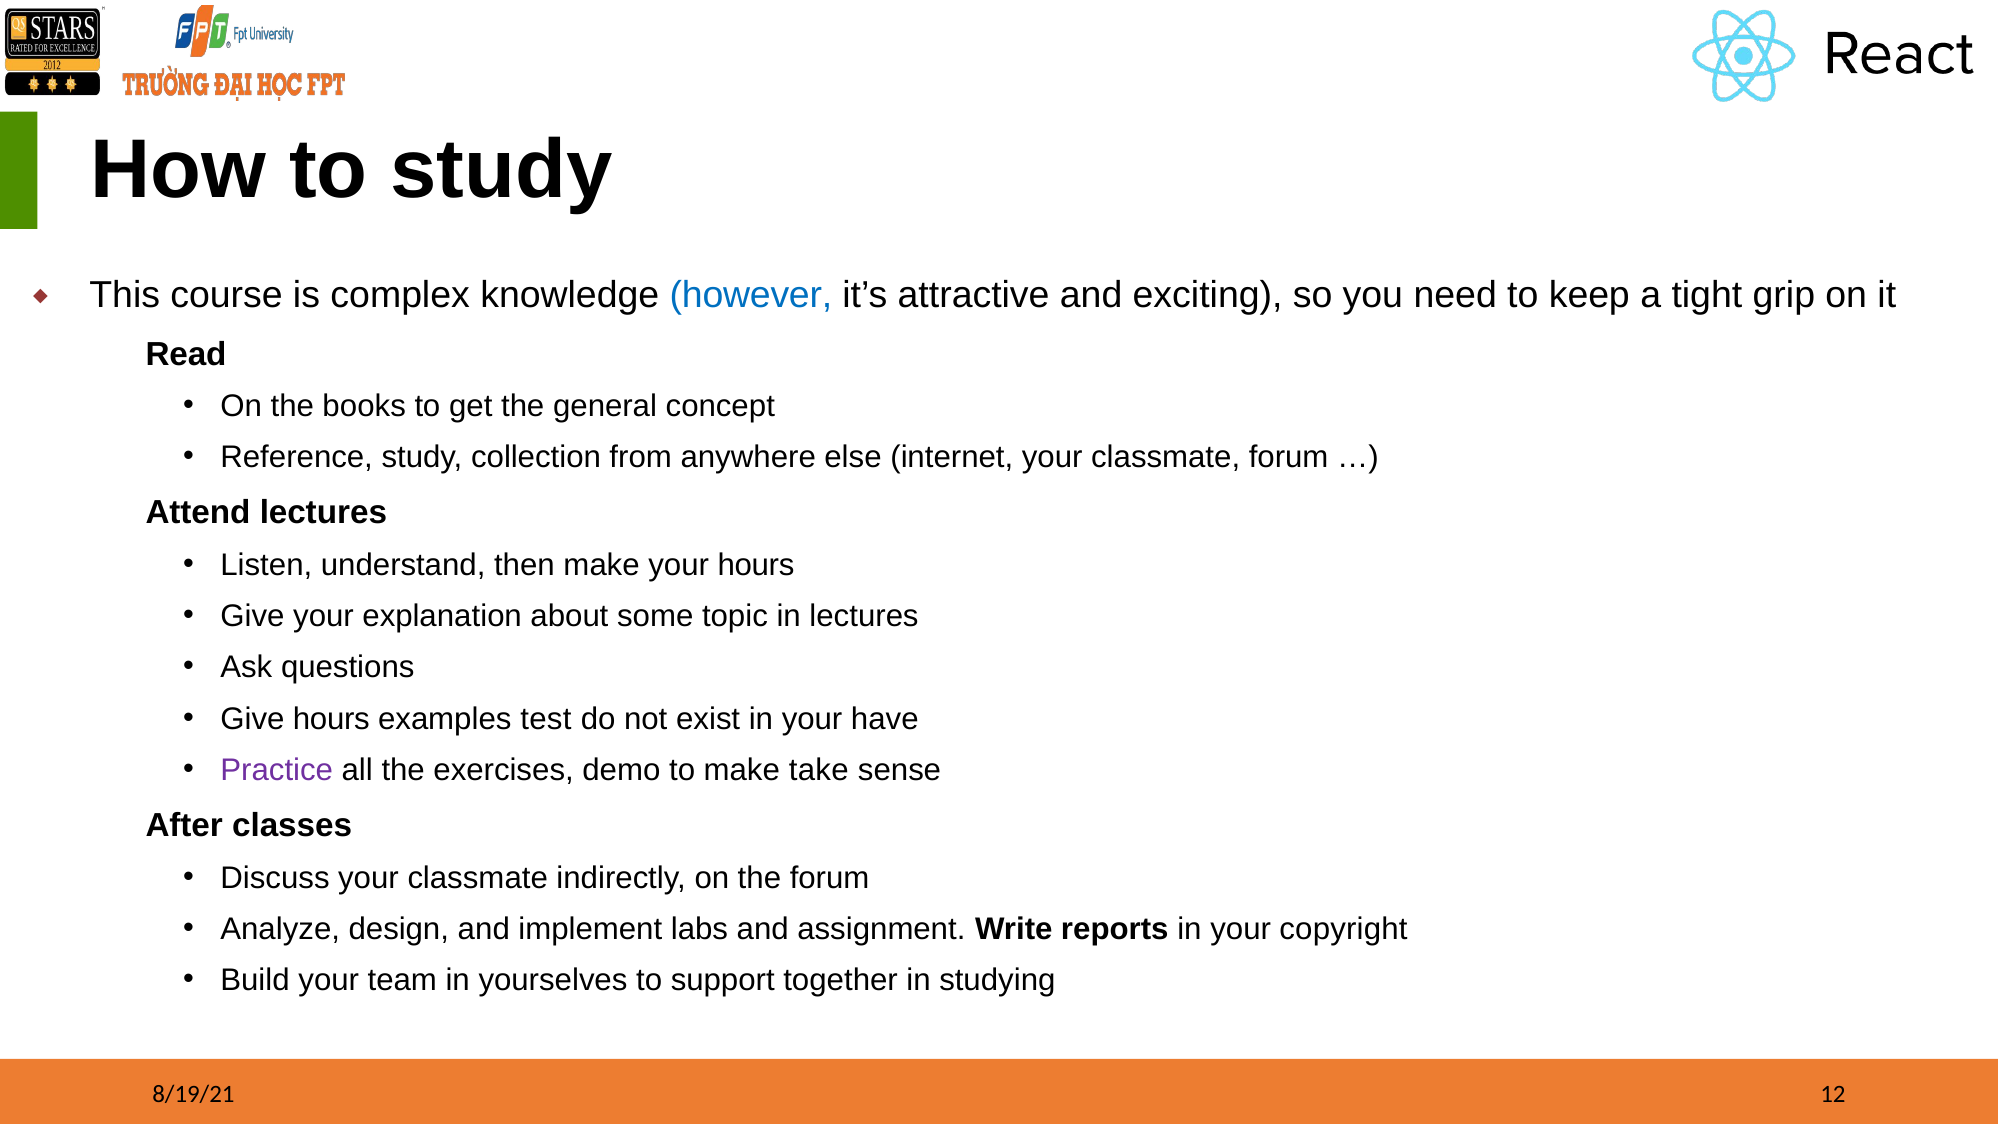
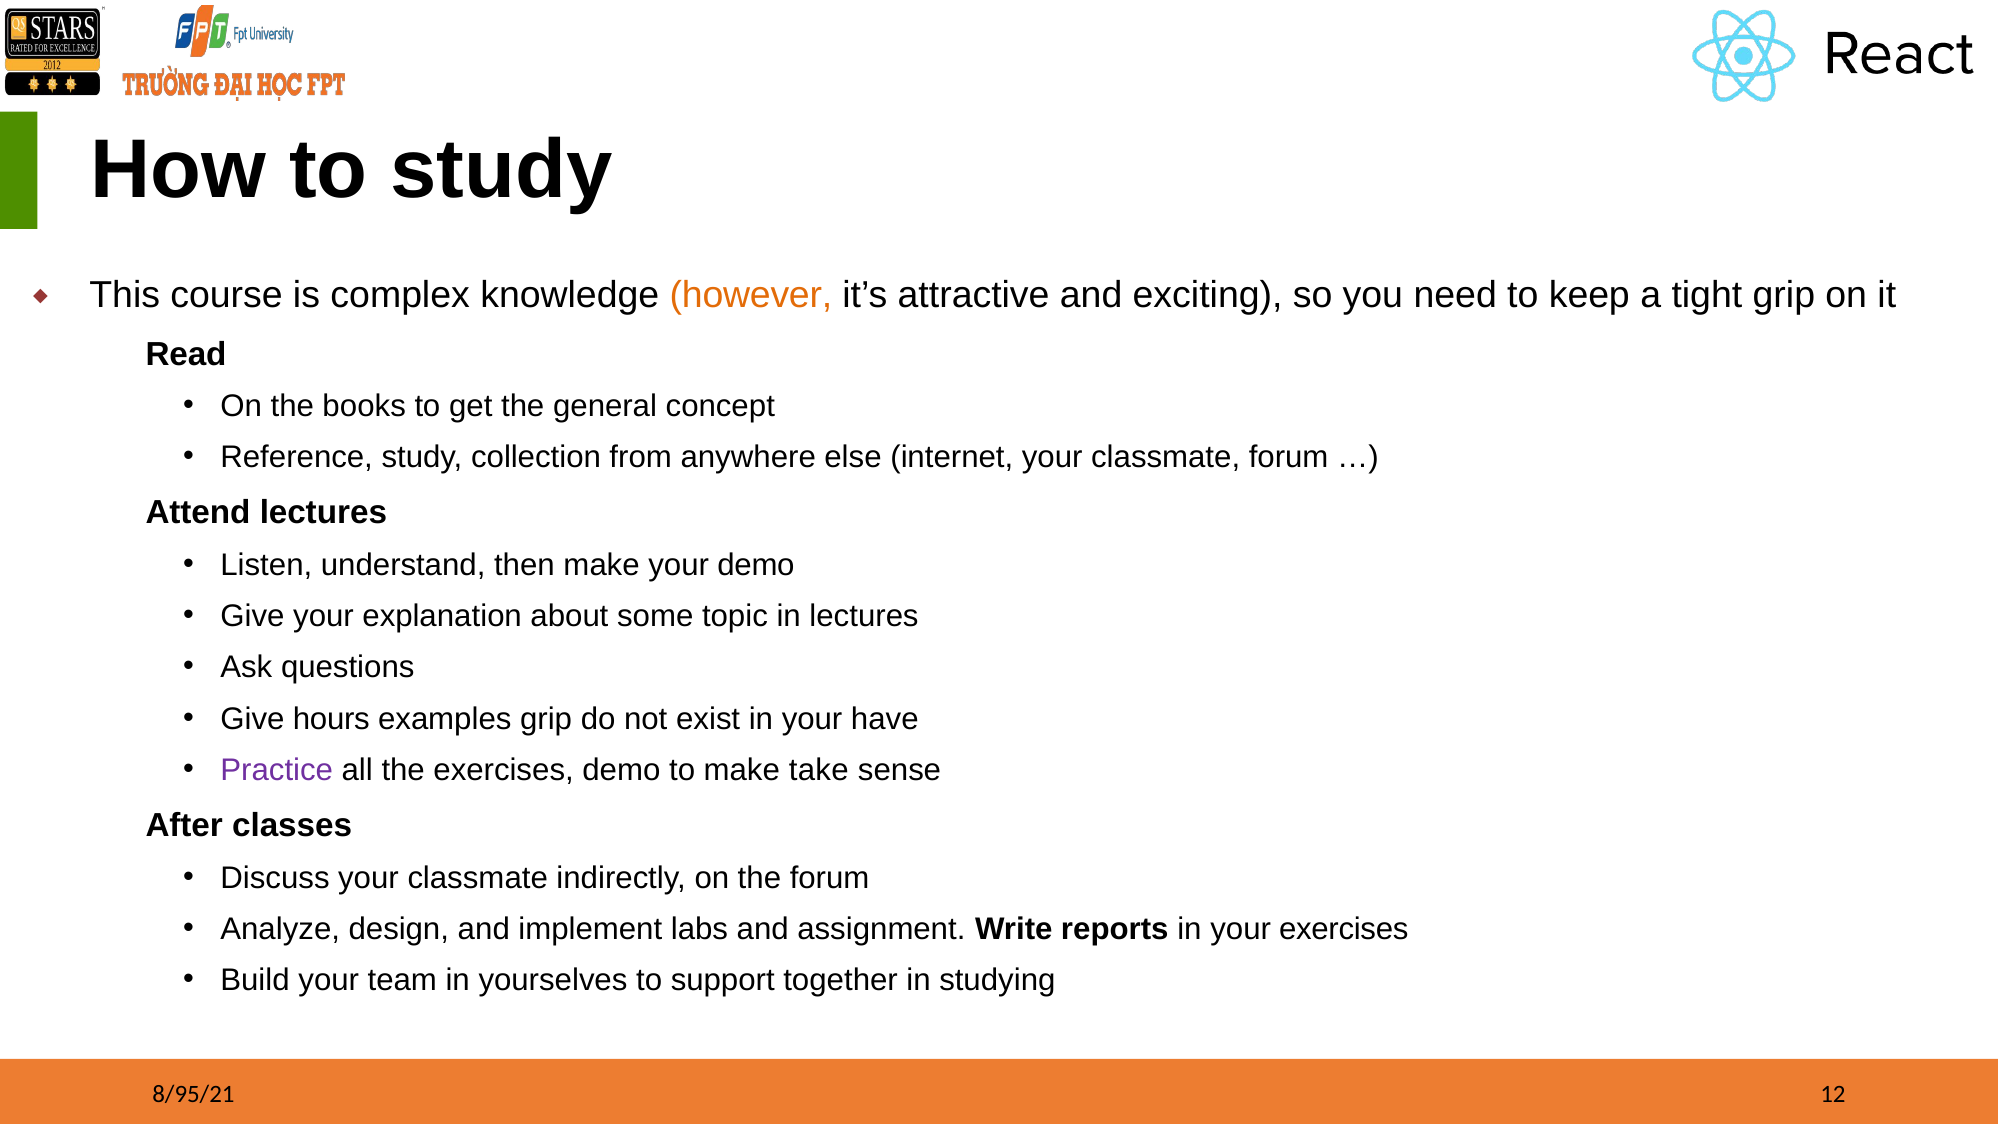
however colour: blue -> orange (751, 295)
your hours: hours -> demo (756, 565)
examples test: test -> grip (546, 719)
your copyright: copyright -> exercises (1344, 929)
8/19/21: 8/19/21 -> 8/95/21 (193, 1094)
